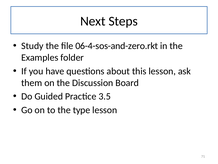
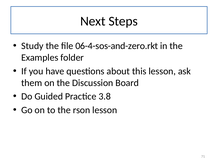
3.5: 3.5 -> 3.8 (105, 96)
type: type -> rson (81, 110)
